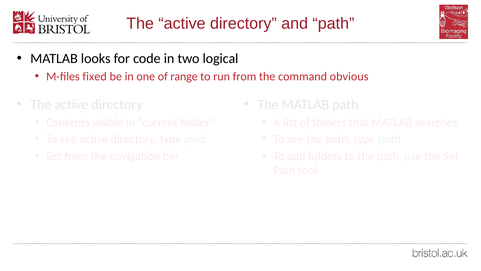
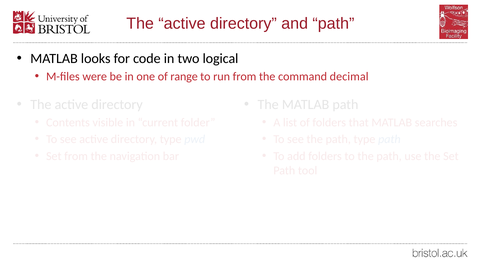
fixed: fixed -> were (95, 76)
obvious: obvious -> decimal (349, 76)
